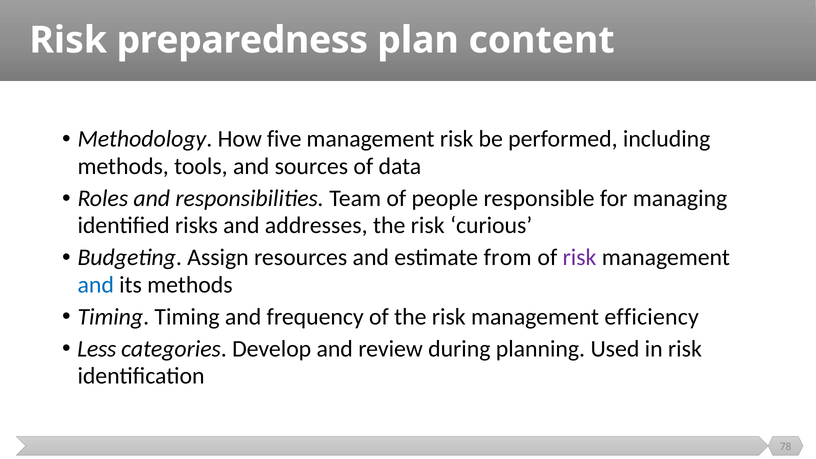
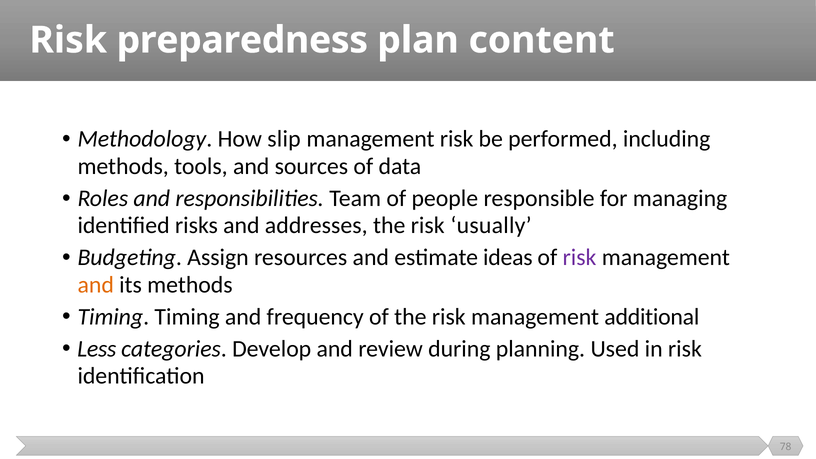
five: five -> slip (284, 139)
curious: curious -> usually (491, 225)
from: from -> ideas (508, 257)
and colour: blue -> orange (96, 285)
efficiency: efficiency -> additional (652, 317)
